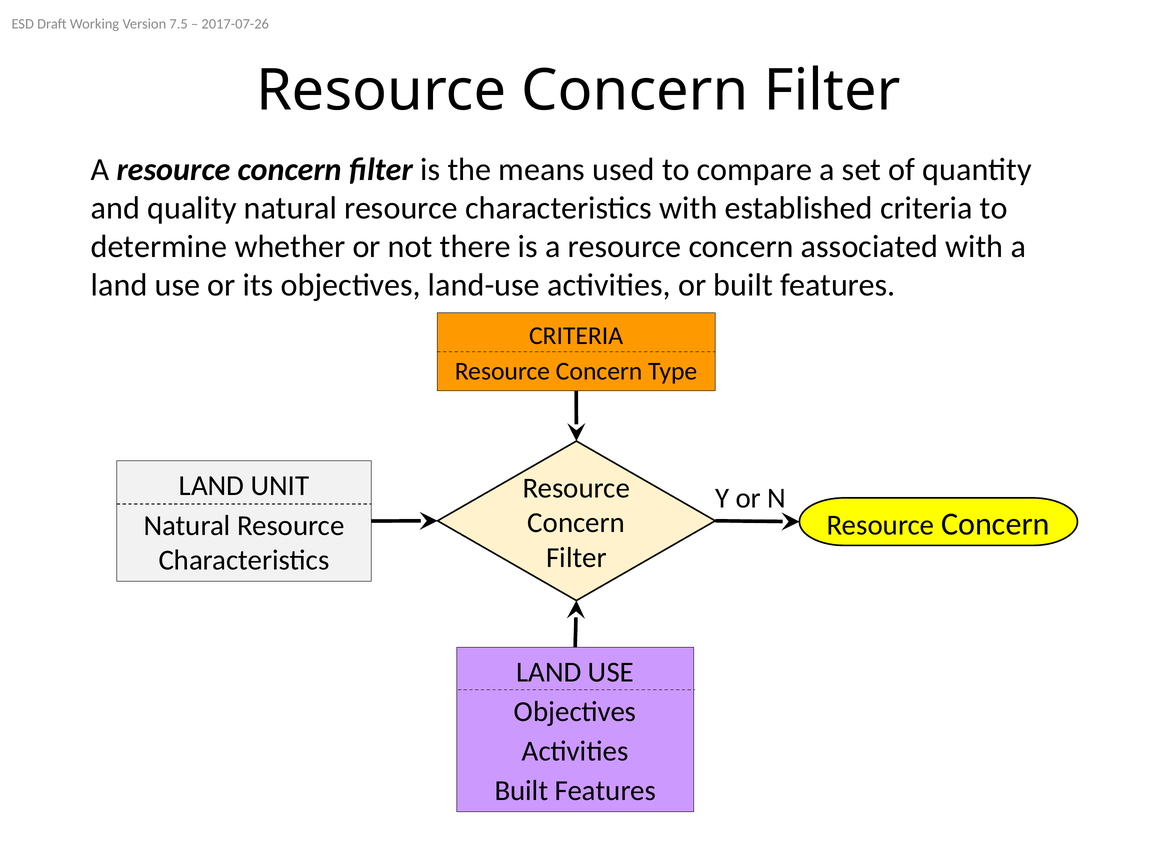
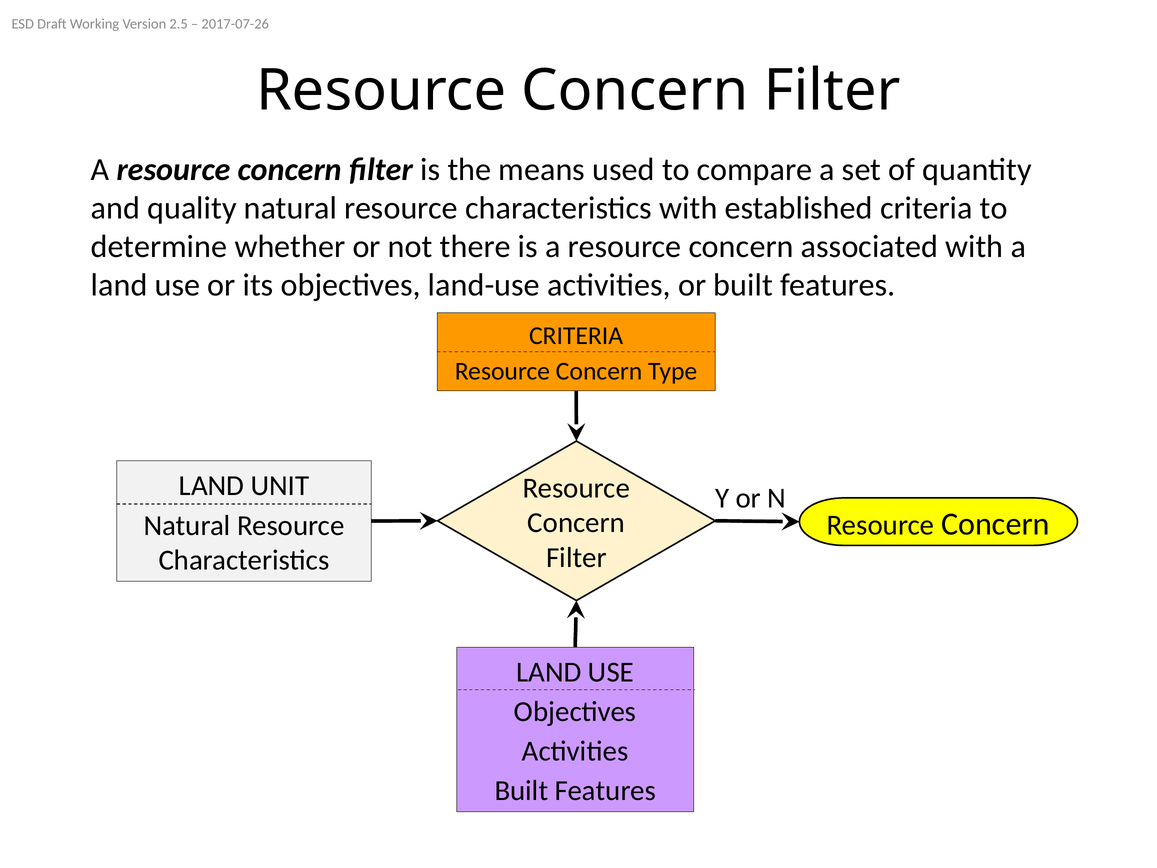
7.5: 7.5 -> 2.5 (179, 24)
